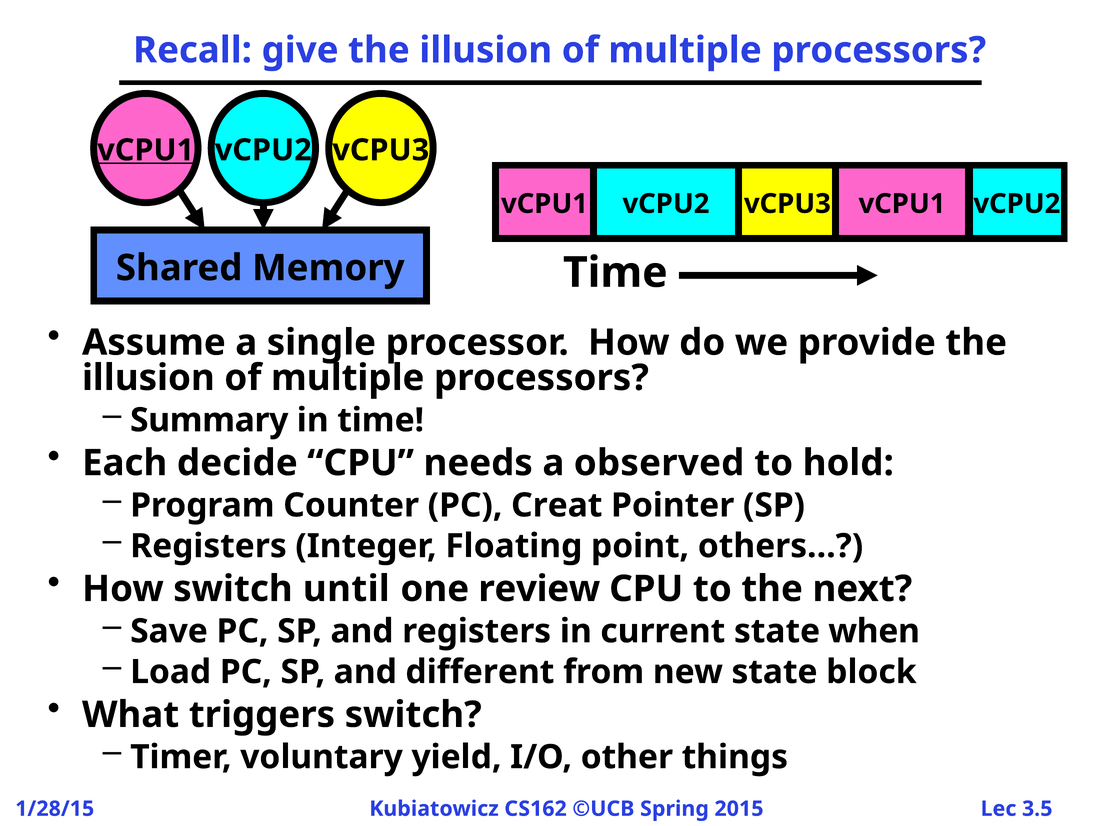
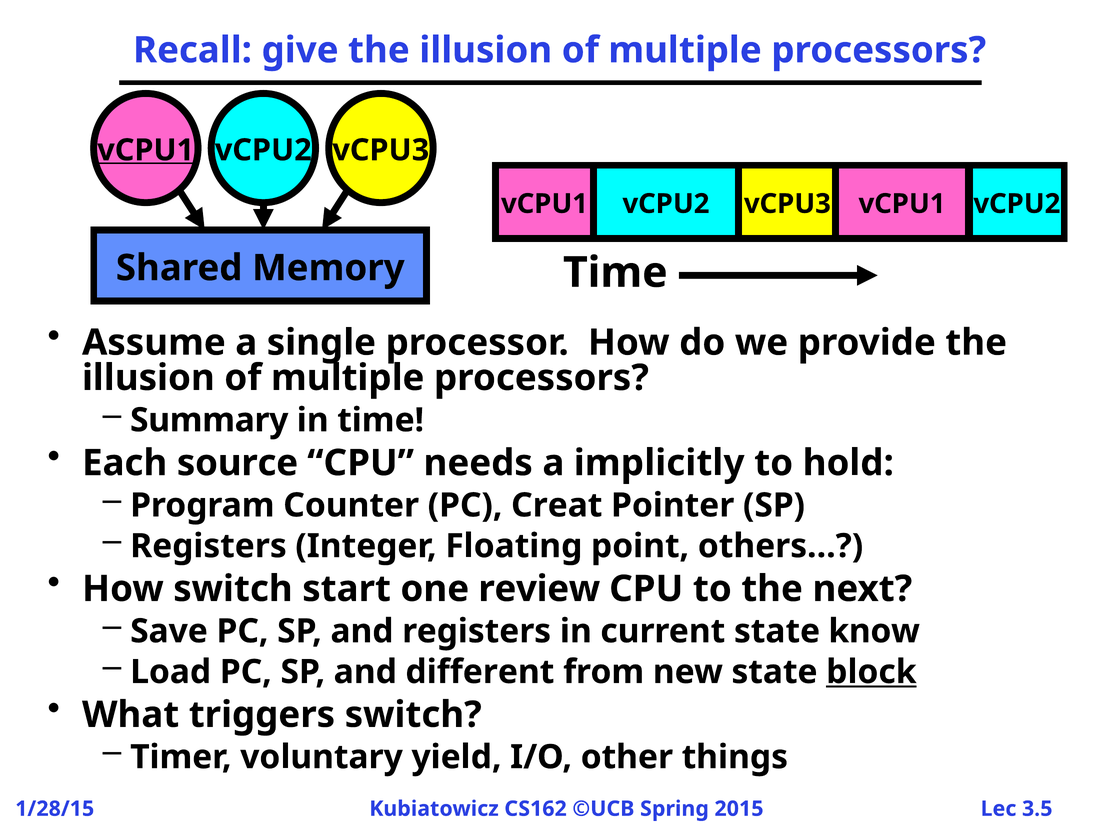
decide: decide -> source (237, 463)
observed: observed -> implicitly (659, 463)
until: until -> start (347, 589)
when: when -> know (874, 631)
block underline: none -> present (871, 672)
